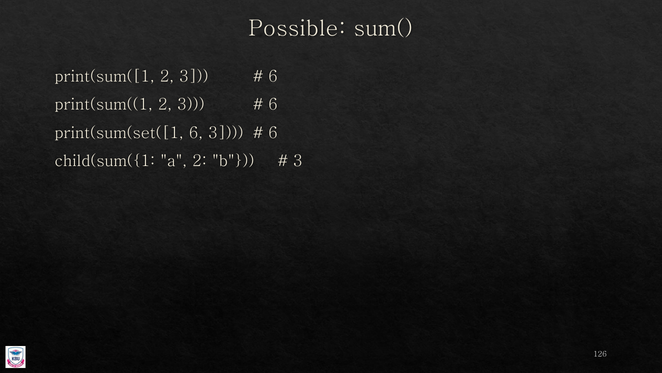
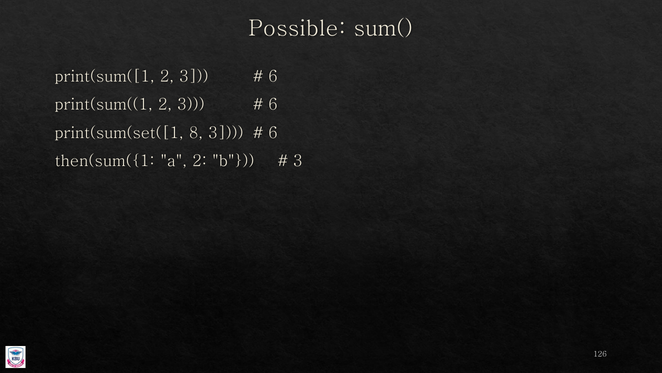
print(sum(set([1 6: 6 -> 8 (196, 133)
child(sum({1: child(sum({1 -> then(sum({1 (105, 161)
